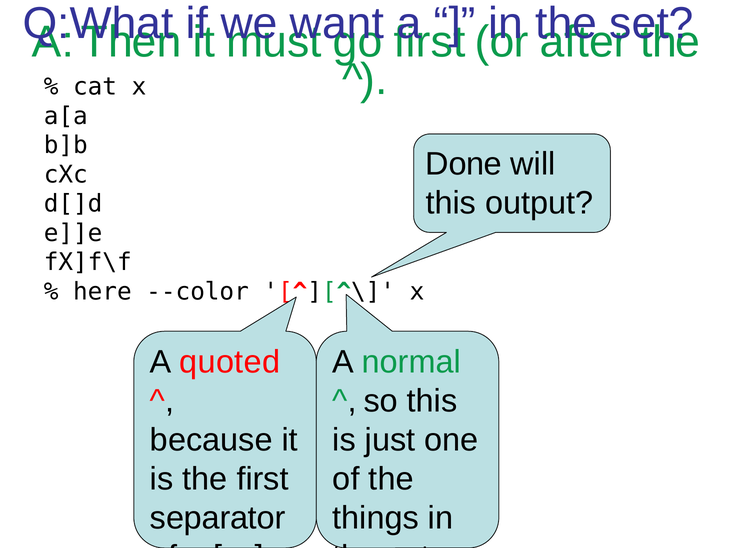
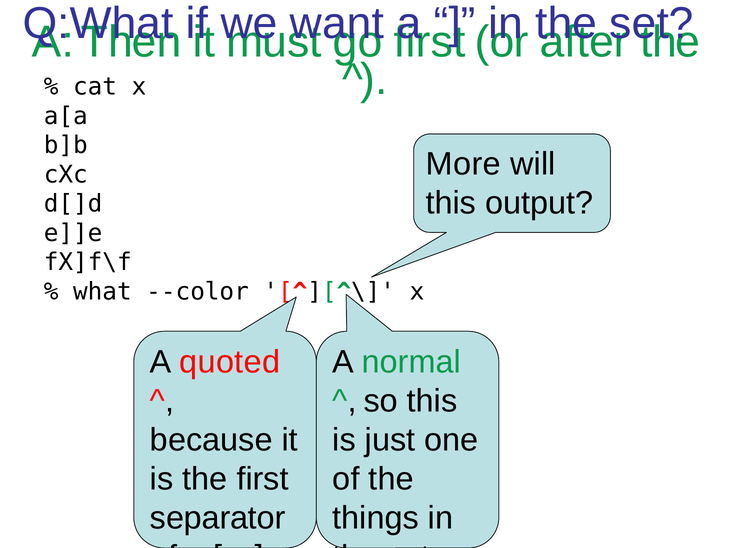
Done: Done -> More (463, 164)
here: here -> what (102, 291)
